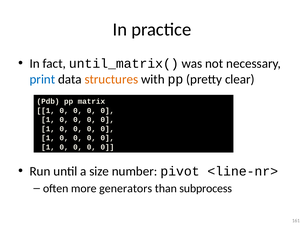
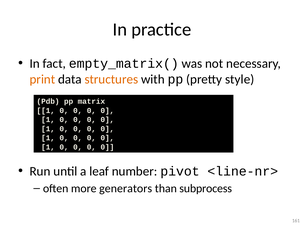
until_matrix(: until_matrix( -> empty_matrix( (124, 63)
print colour: blue -> orange (42, 79)
clear: clear -> style (240, 79)
size: size -> leaf (99, 171)
